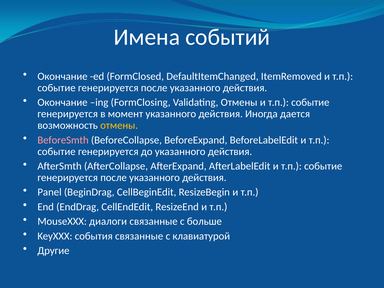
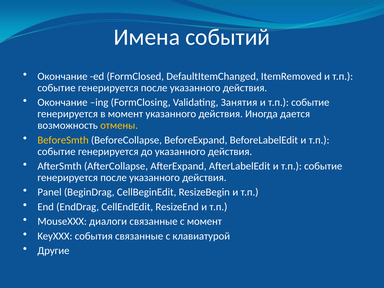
Validating Отмены: Отмены -> Занятия (239, 102)
BeforeSmth colour: pink -> yellow (63, 140)
с больше: больше -> момент (204, 221)
